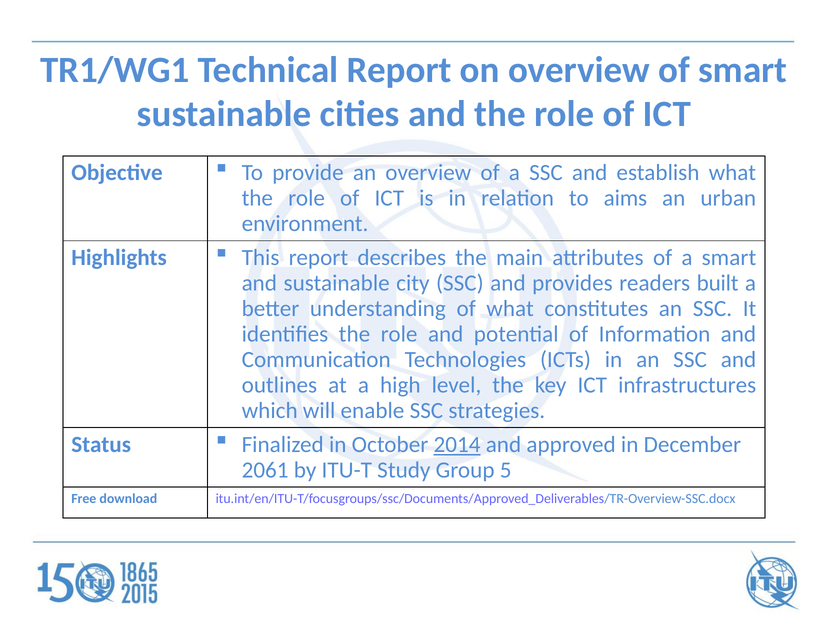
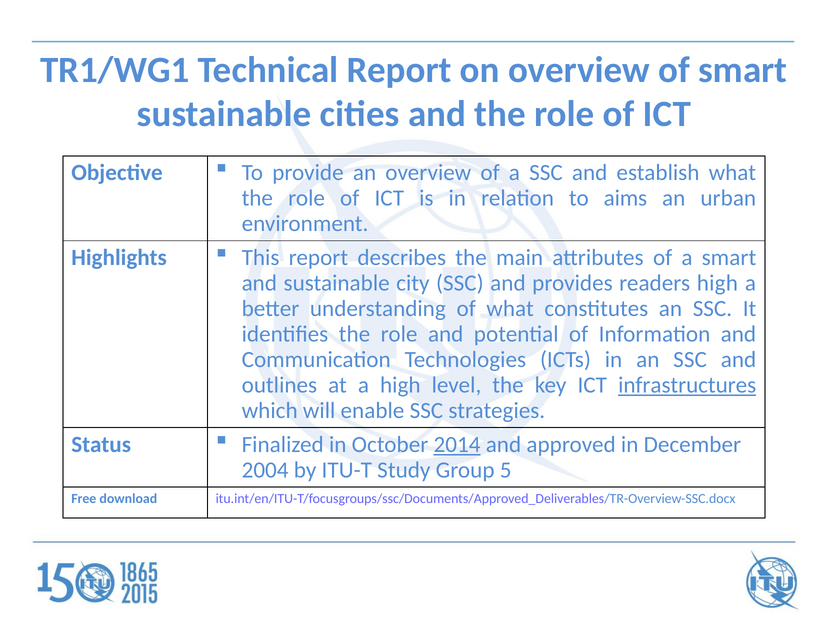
readers built: built -> high (717, 283)
infrastructures underline: none -> present (687, 385)
2061: 2061 -> 2004 (265, 470)
